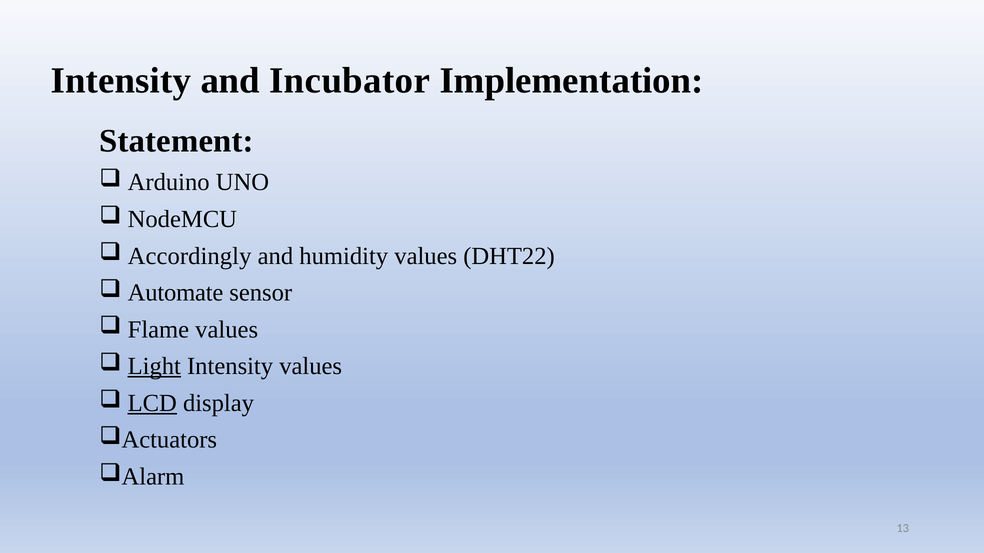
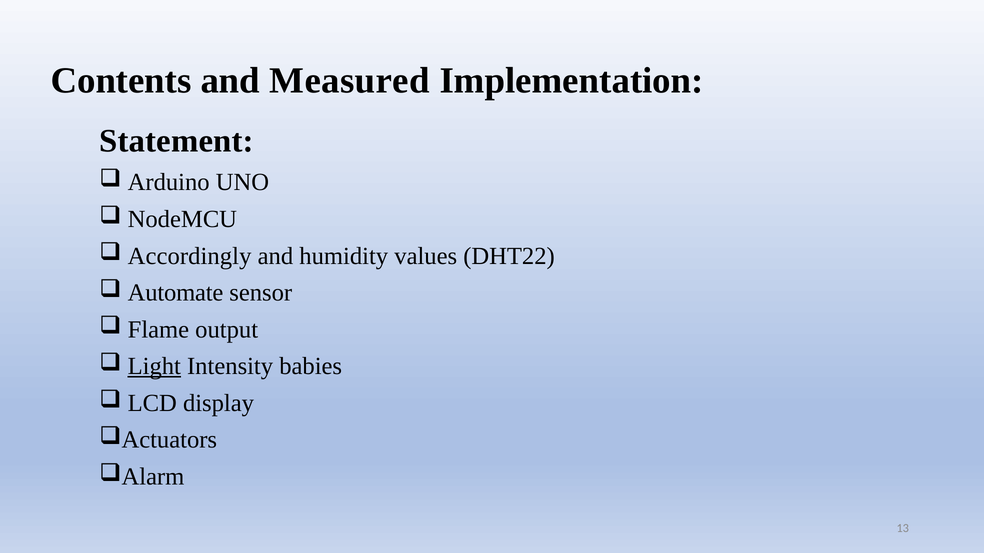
Intensity: Intensity -> Contents (121, 81)
Incubator: Incubator -> Measured (350, 81)
Flame values: values -> output (227, 330)
Intensity values: values -> babies (311, 367)
LCD underline: present -> none (152, 403)
